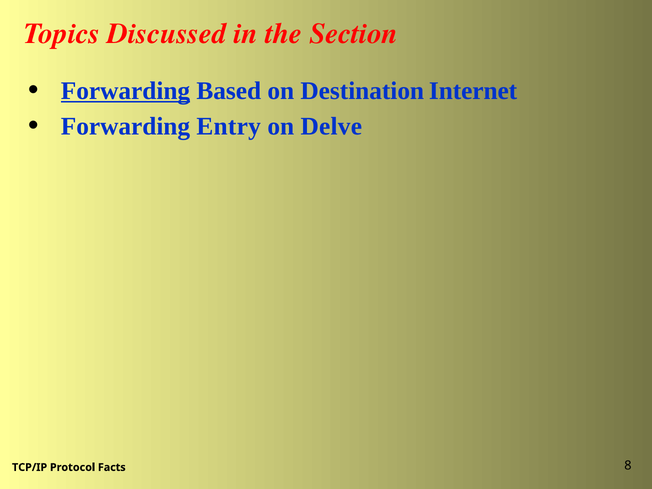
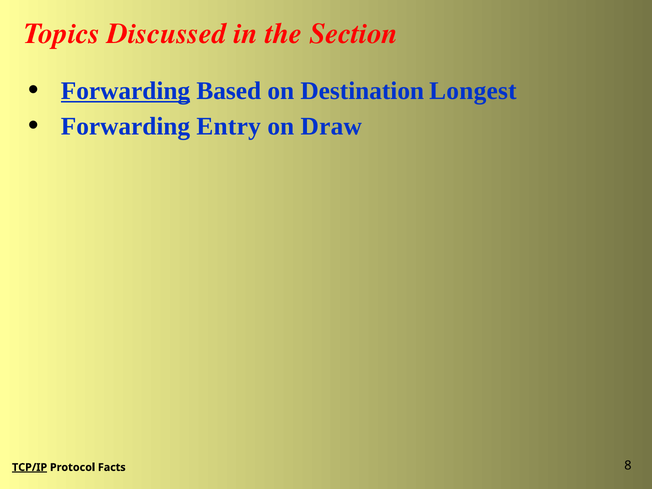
Internet: Internet -> Longest (473, 91)
Delve: Delve -> Draw (331, 126)
TCP/IP underline: none -> present (30, 467)
